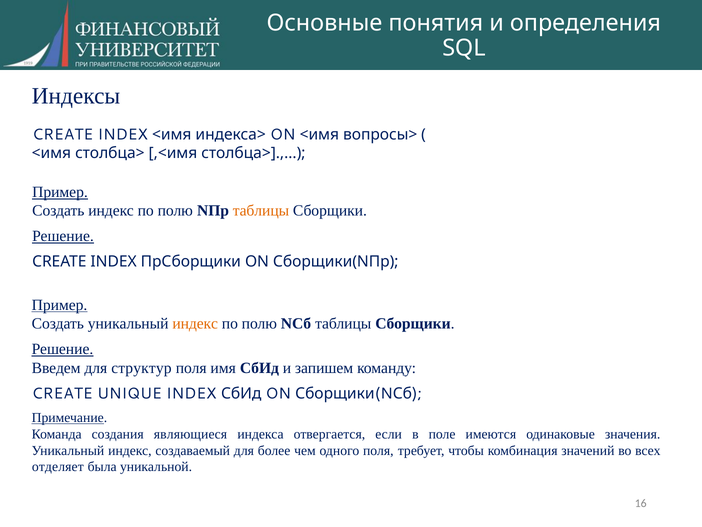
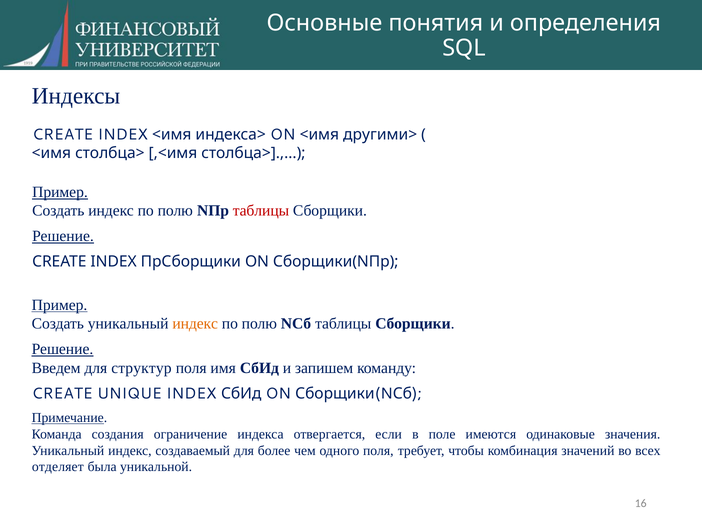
вопросы>: вопросы> -> другими> (380, 134)
таблицы colour: orange -> red (261, 210)
являющиеся: являющиеся -> ограничение (191, 434)
